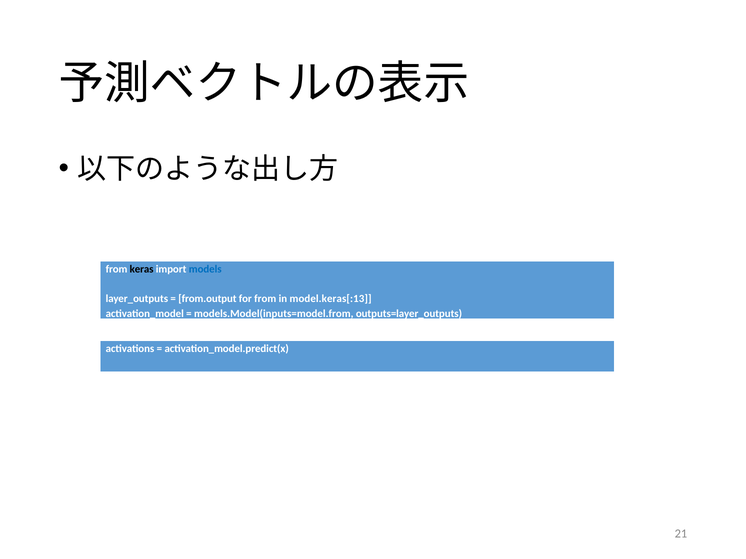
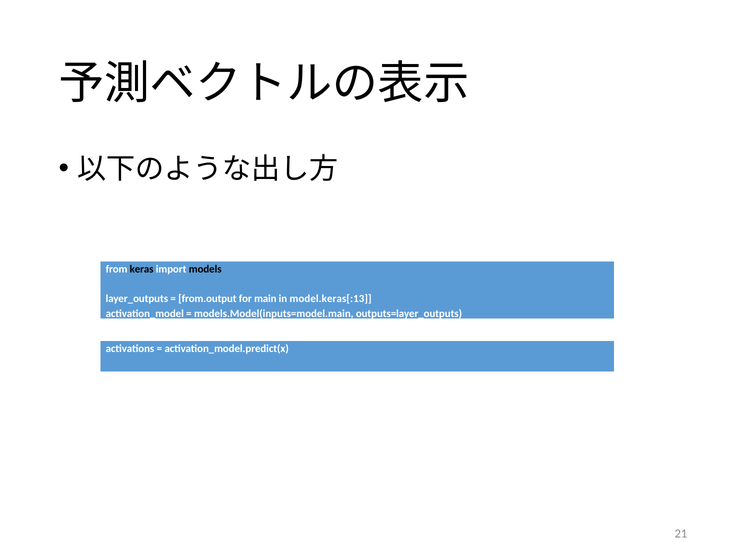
models colour: blue -> black (205, 269)
for from: from -> main (265, 299)
models.Model(inputs=model.from: models.Model(inputs=model.from -> models.Model(inputs=model.main (274, 314)
